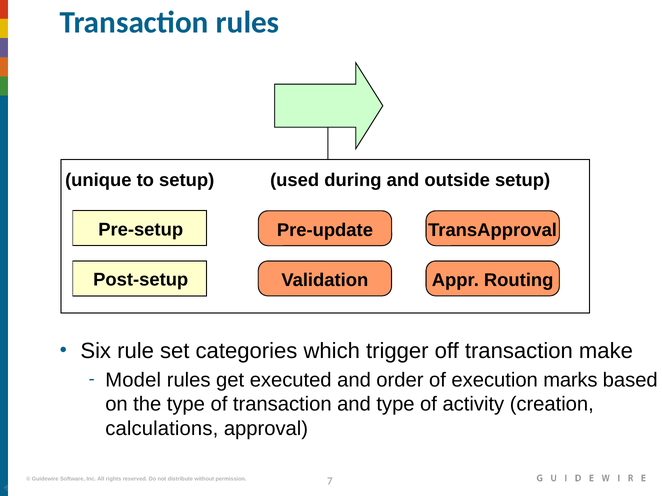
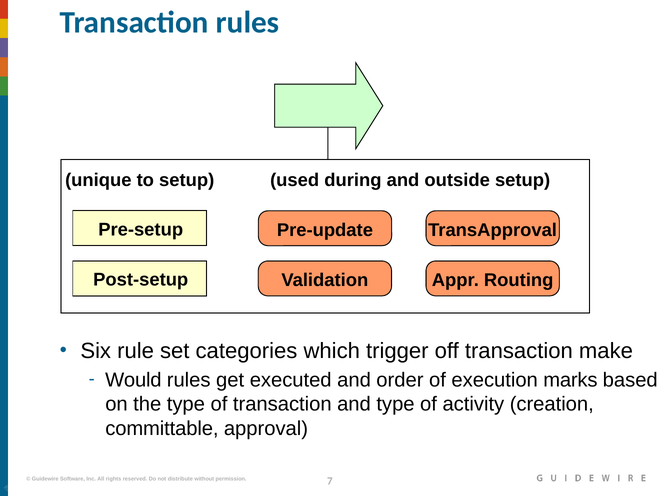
Model: Model -> Would (133, 380)
calculations: calculations -> committable (162, 429)
